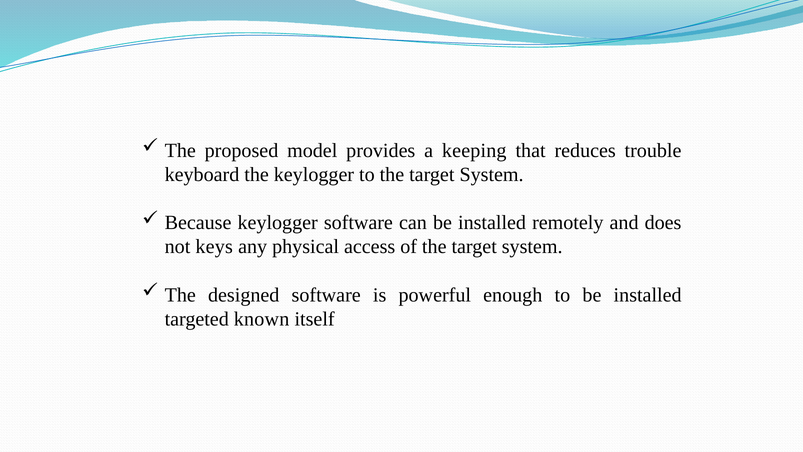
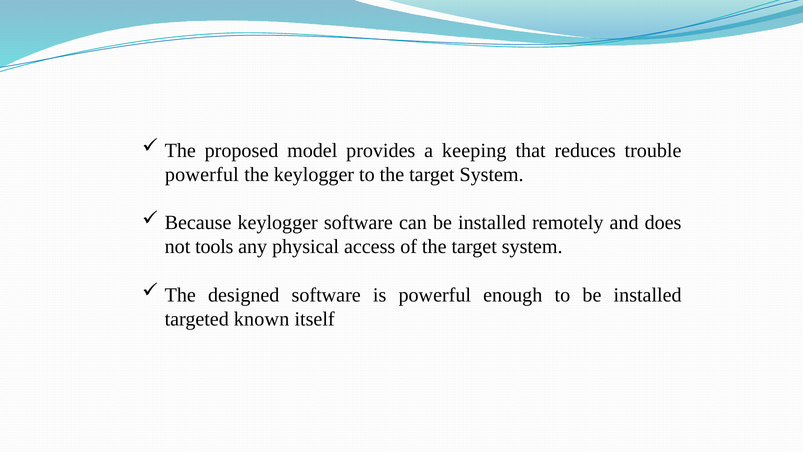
keyboard: keyboard -> powerful (202, 174)
keys: keys -> tools (214, 247)
